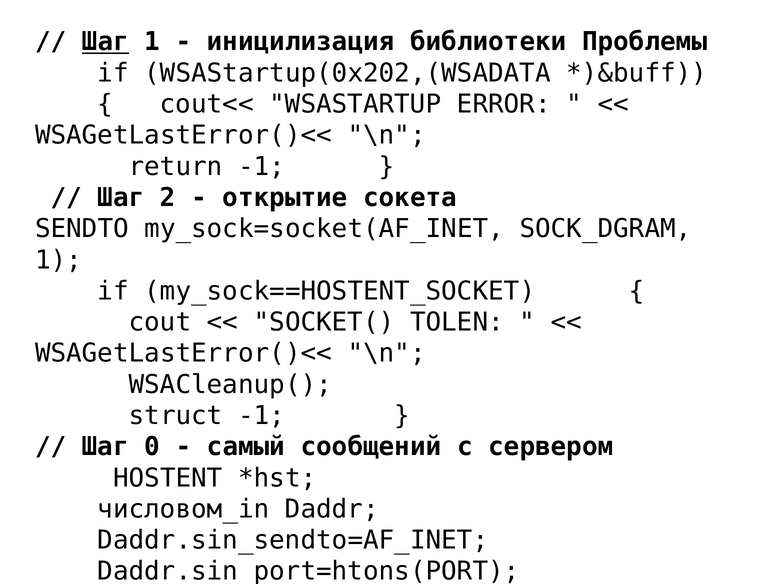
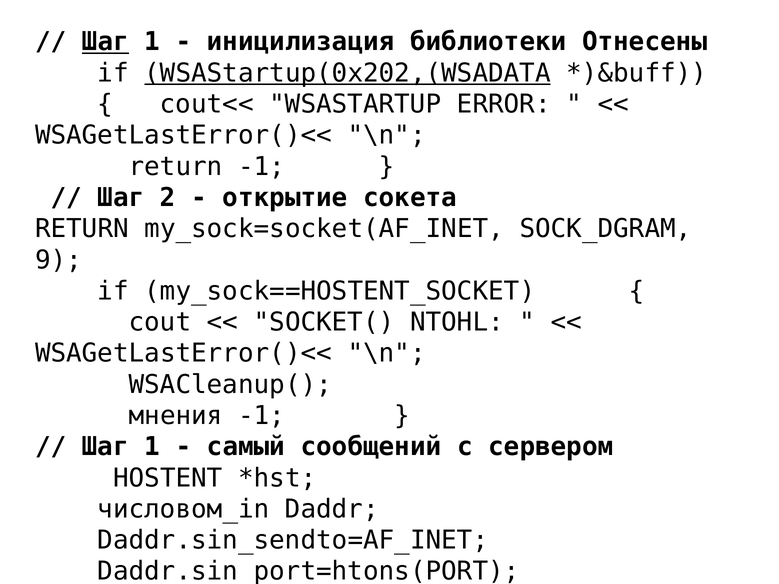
Проблемы: Проблемы -> Отнесены (645, 42)
WSAStartup(0x202,(WSADATA underline: none -> present (348, 73)
SENDTO: SENDTO -> RETURN (82, 229)
1: 1 -> 9 (58, 260)
TOLEN: TOLEN -> NTOHL (457, 322)
struct: struct -> мнения (176, 416)
0: 0 -> 1 (152, 447)
